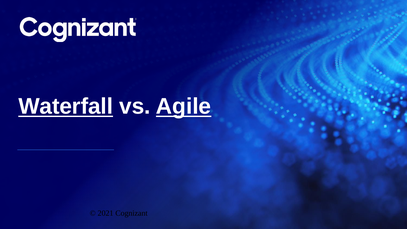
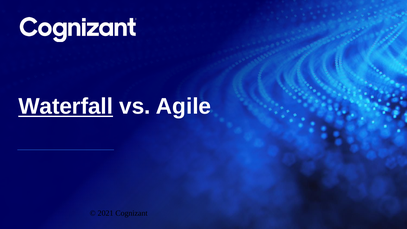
Agile underline: present -> none (184, 106)
